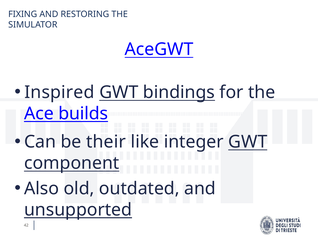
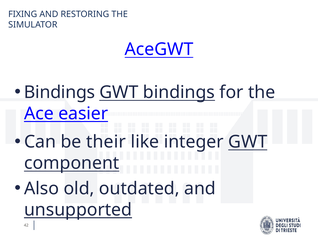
Inspired: Inspired -> Bindings (60, 93)
builds: builds -> easier (83, 114)
